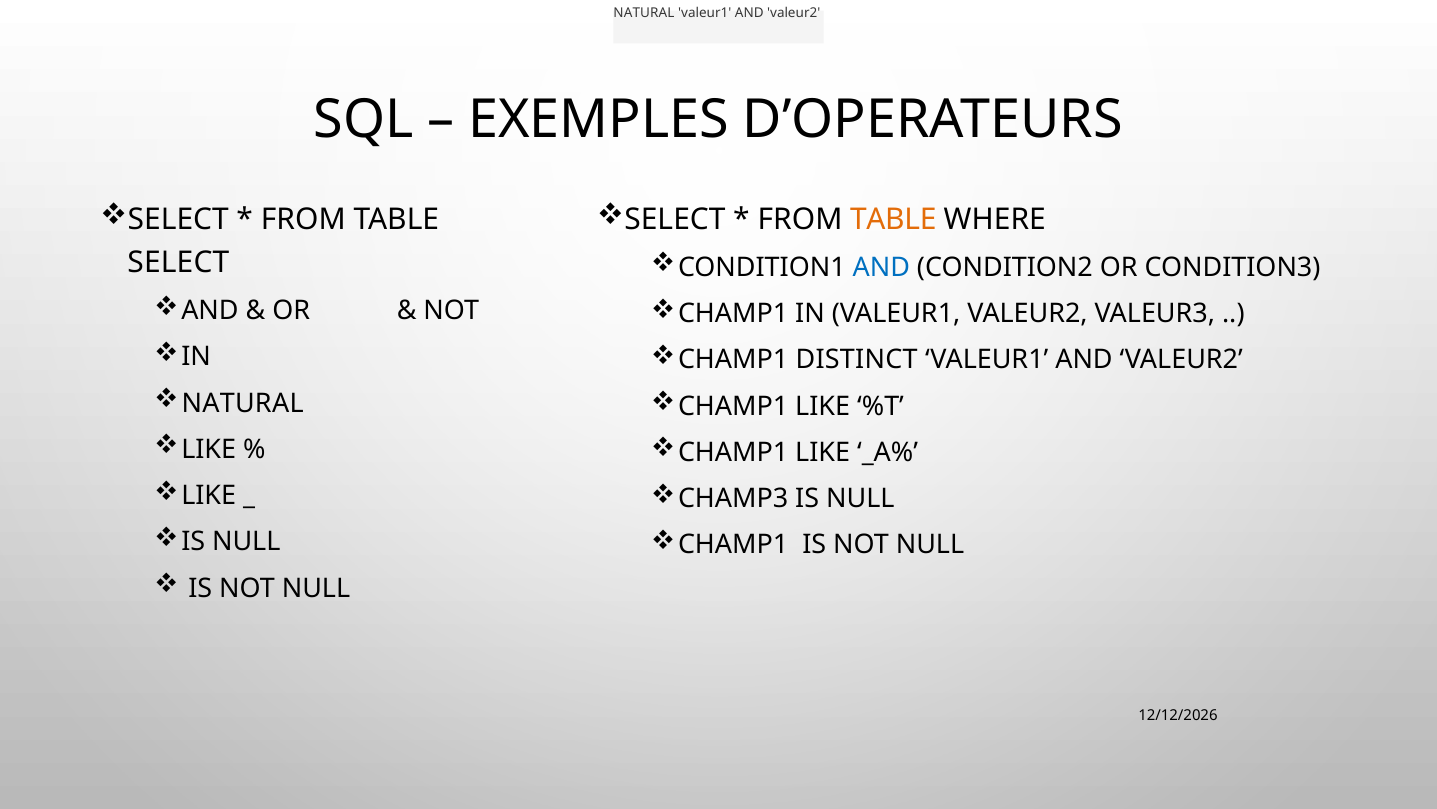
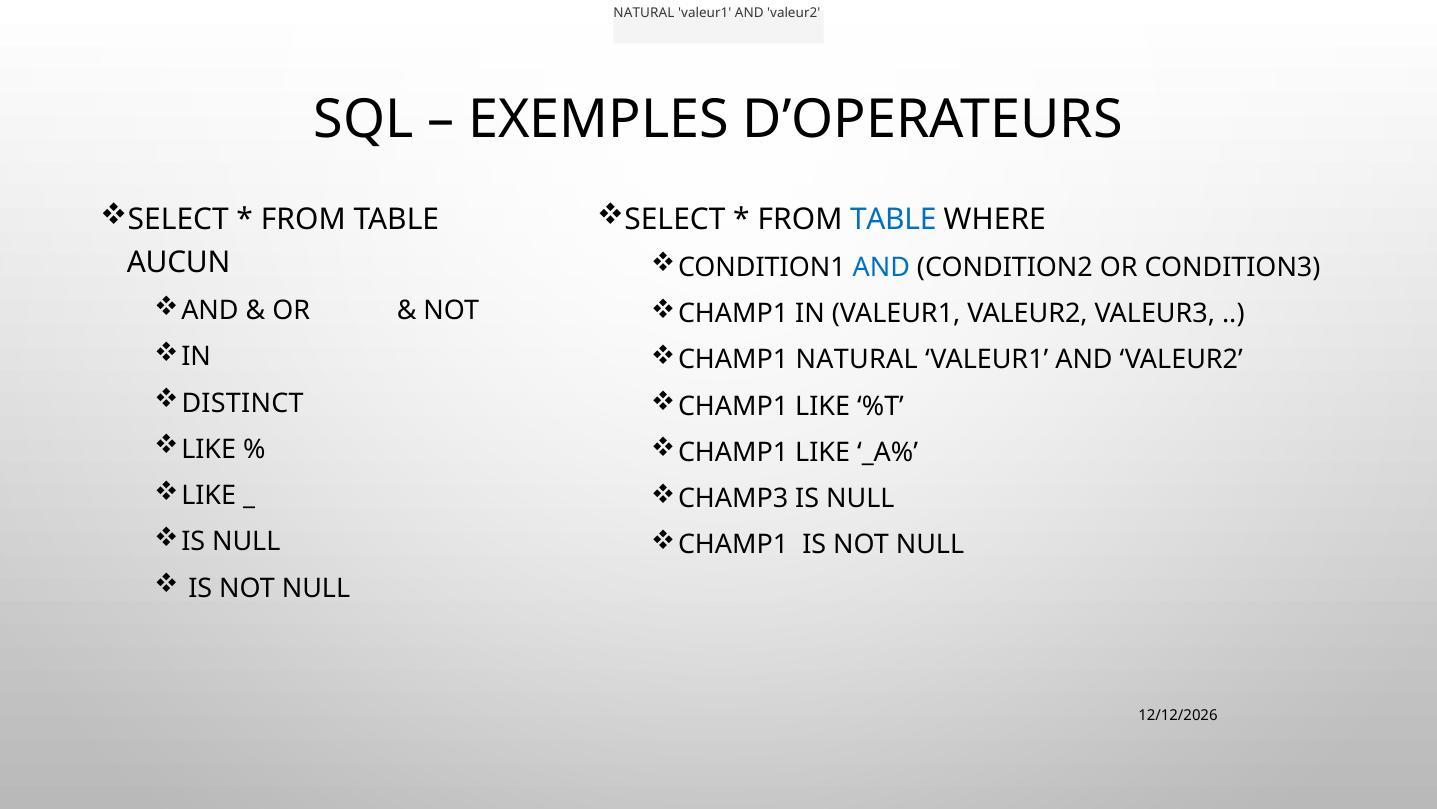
TABLE colour: orange -> blue (893, 219)
SELECT: SELECT -> AUCUN (179, 262)
CHAMP1 DISTINCT: DISTINCT -> NATURAL (857, 360)
NATURAL: NATURAL -> DISTINCT (243, 403)
